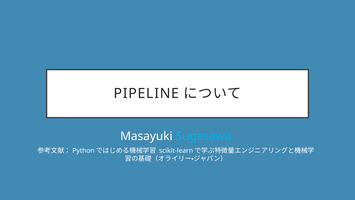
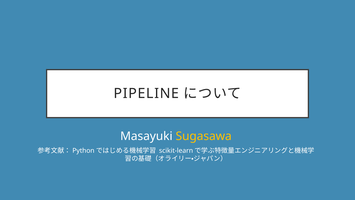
Sugasawa colour: light blue -> yellow (204, 136)
